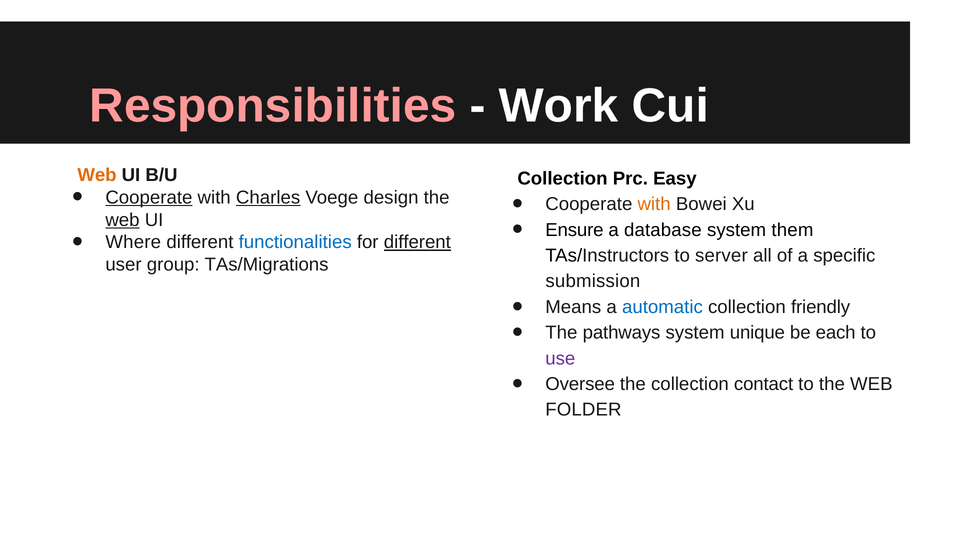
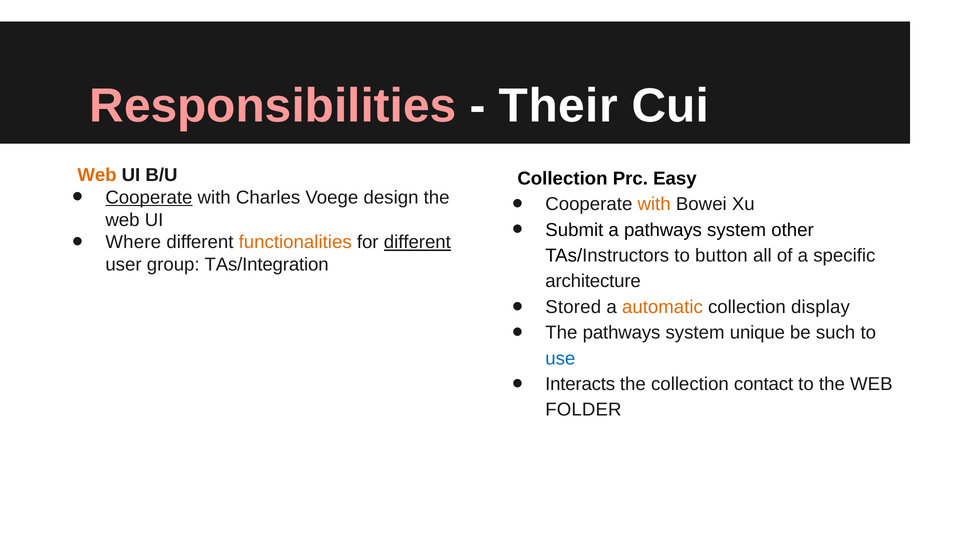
Work: Work -> Their (558, 106)
Charles underline: present -> none (268, 197)
web underline: present -> none (122, 220)
Ensure: Ensure -> Submit (574, 230)
a database: database -> pathways (663, 230)
them: them -> other (793, 230)
functionalities colour: blue -> orange (295, 242)
server: server -> button (721, 256)
TAs/Migrations: TAs/Migrations -> TAs/Integration (267, 265)
submission: submission -> architecture (593, 281)
Means: Means -> Stored (573, 307)
automatic colour: blue -> orange (662, 307)
friendly: friendly -> display (820, 307)
each: each -> such (836, 333)
use colour: purple -> blue (560, 358)
Oversee: Oversee -> Interacts (580, 384)
